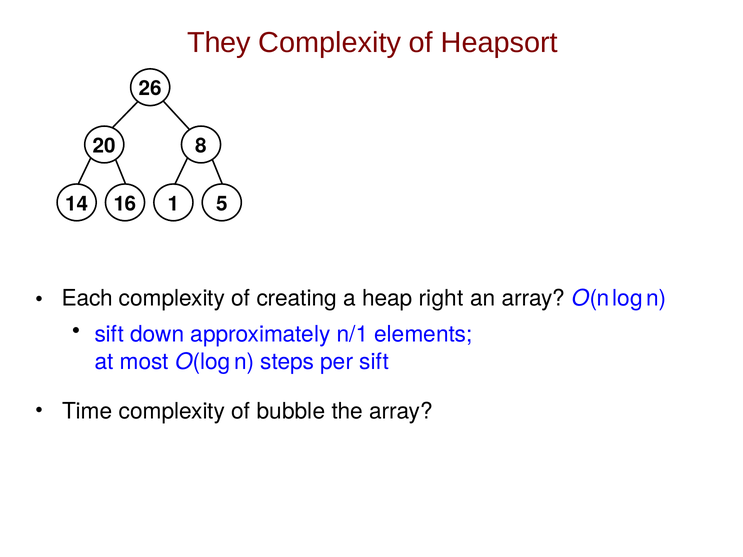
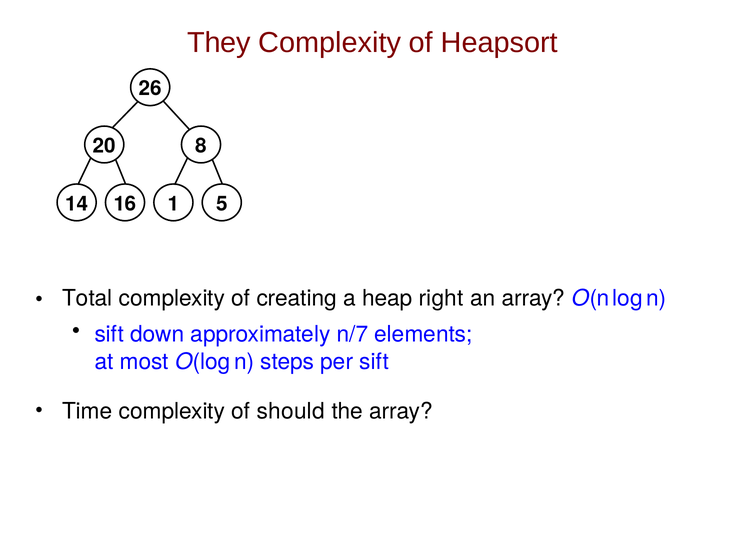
Each: Each -> Total (87, 299)
n/1: n/1 -> n/7 (352, 335)
bubble: bubble -> should (291, 411)
